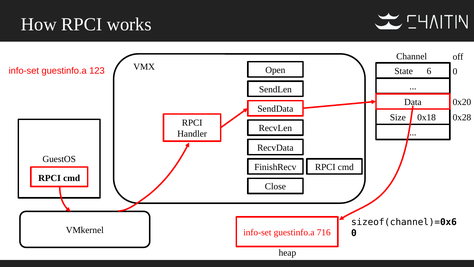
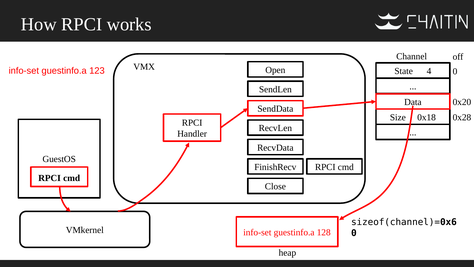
6: 6 -> 4 (429, 71)
716: 716 -> 128 (324, 232)
